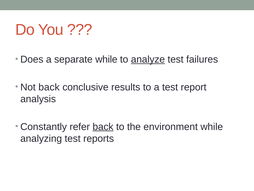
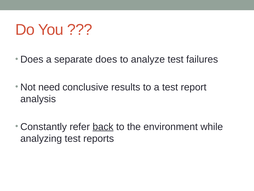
separate while: while -> does (106, 59)
analyze underline: present -> none (148, 59)
Not back: back -> need (49, 87)
